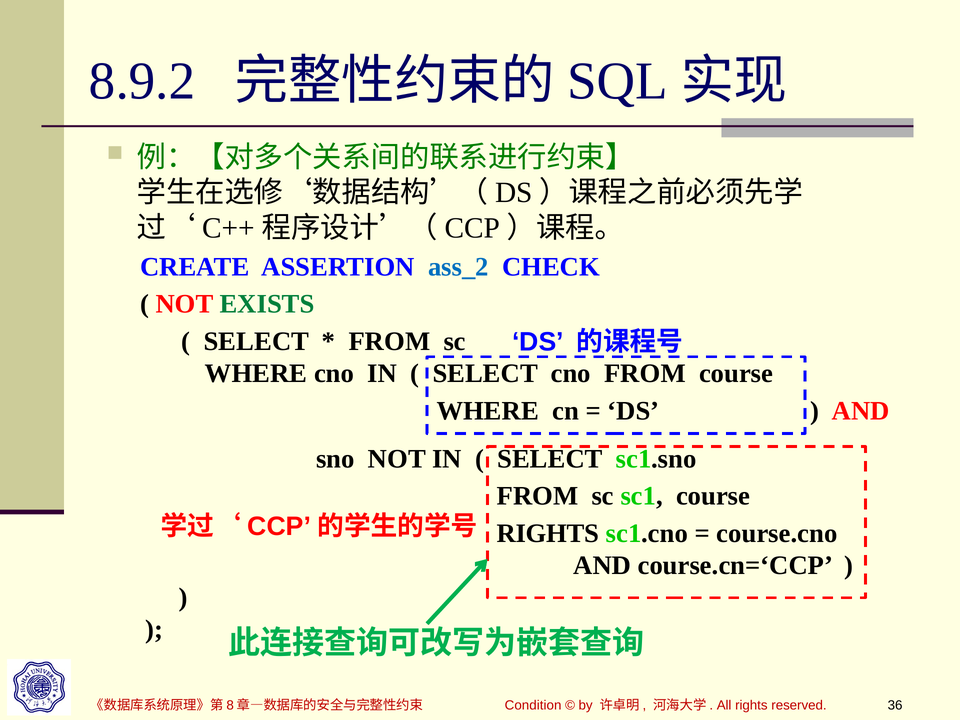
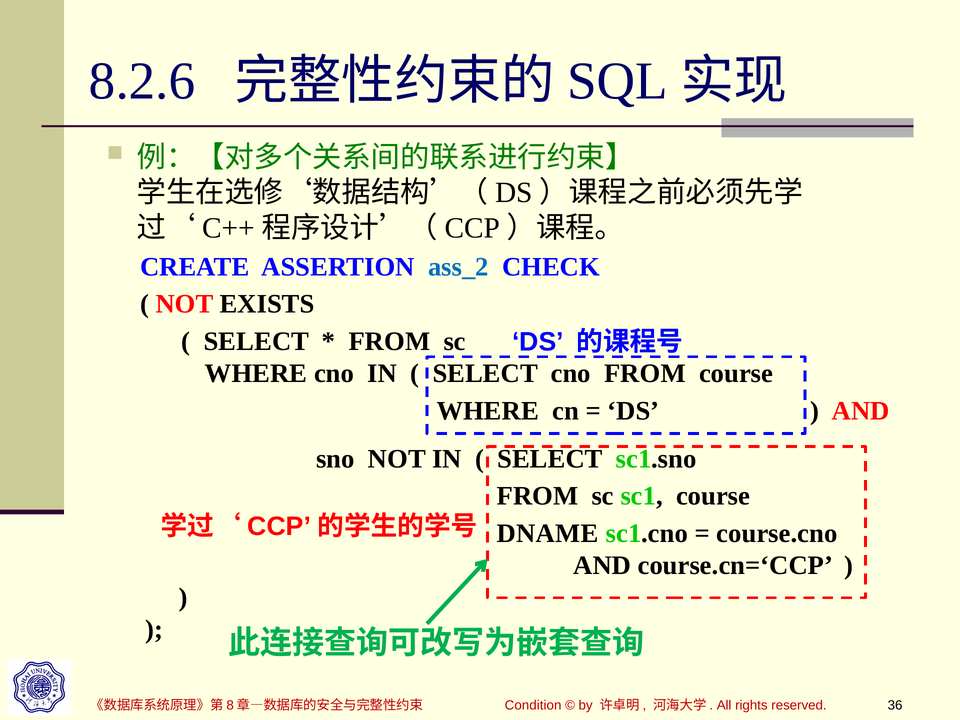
8.9.2: 8.9.2 -> 8.2.6 (142, 81)
EXISTS colour: green -> black (267, 304)
RIGHTS: RIGHTS -> DNAME (548, 533)
